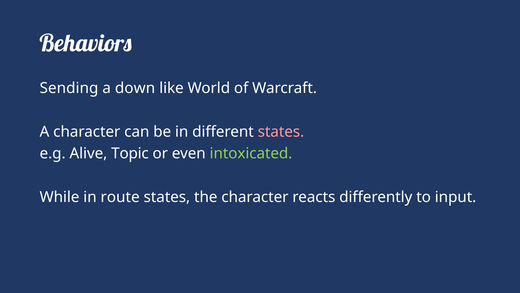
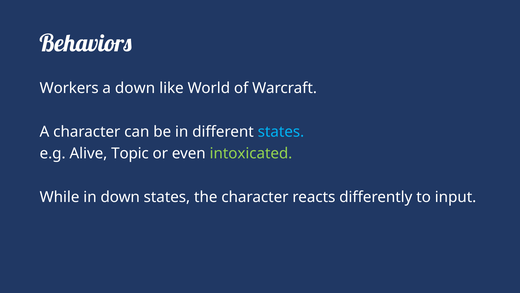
Sending: Sending -> Workers (69, 88)
states colour: pink -> light blue (281, 132)
in route: route -> down (120, 197)
